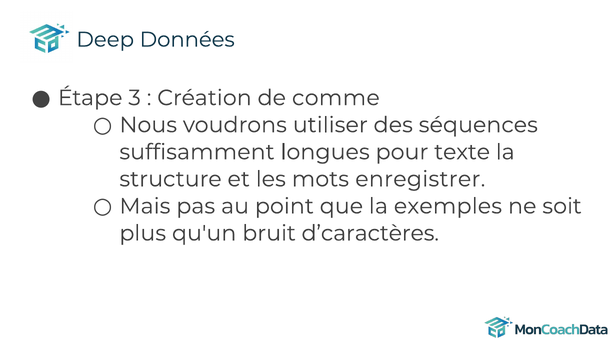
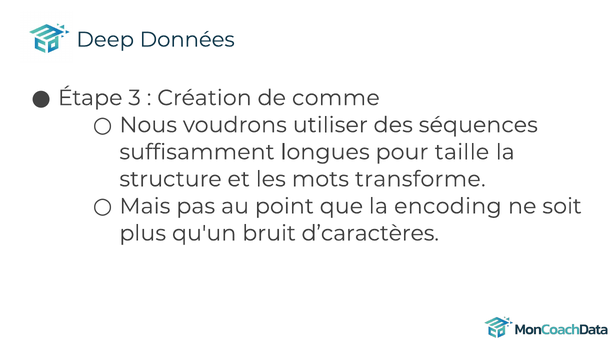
texte: texte -> taille (462, 152)
enregistrer: enregistrer -> transforme (420, 179)
exemples: exemples -> encoding (448, 206)
